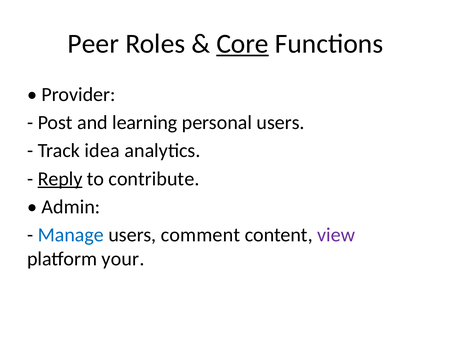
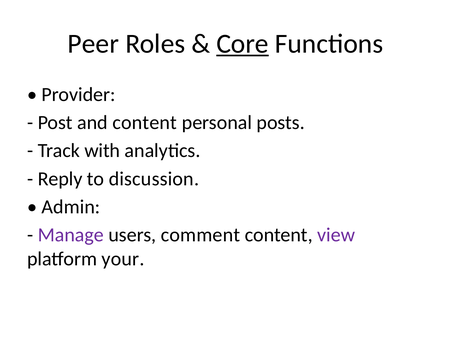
and learning: learning -> content (145, 123)
personal users: users -> posts (281, 123)
idea: idea -> with (102, 151)
Reply underline: present -> none (60, 179)
contribute: contribute -> discussion (154, 179)
Manage colour: blue -> purple (71, 235)
